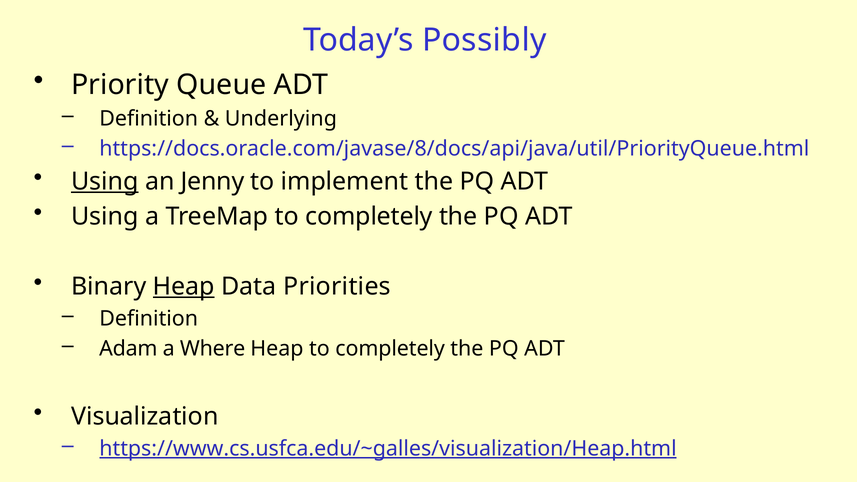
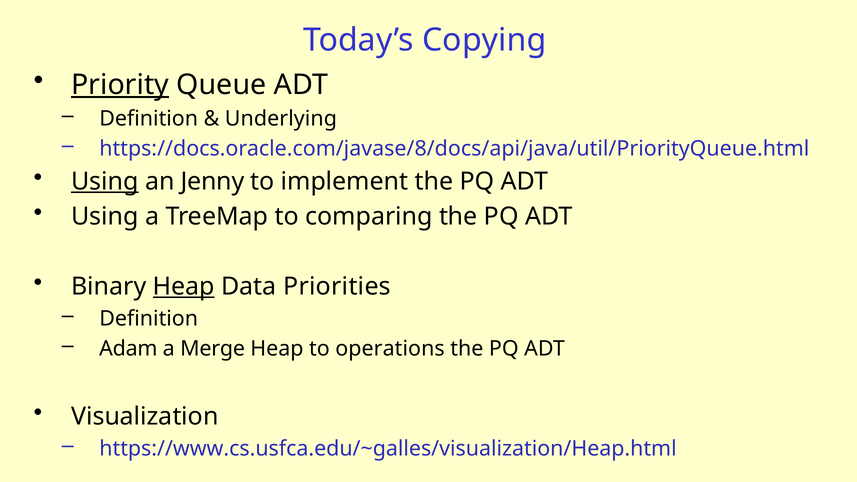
Possibly: Possibly -> Copying (484, 40)
Priority underline: none -> present (120, 85)
TreeMap to completely: completely -> comparing (369, 217)
Where: Where -> Merge (213, 349)
Heap to completely: completely -> operations (390, 349)
https://www.cs.usfca.edu/~galles/visualization/Heap.html underline: present -> none (388, 449)
